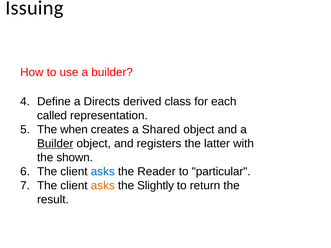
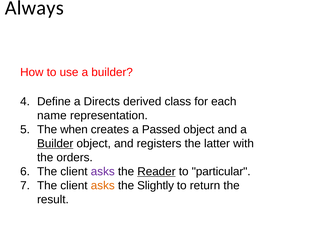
Issuing: Issuing -> Always (34, 8)
called: called -> name (52, 116)
Shared: Shared -> Passed (161, 130)
shown: shown -> orders (75, 158)
asks colour: blue -> purple (103, 172)
Reader underline: none -> present (156, 172)
